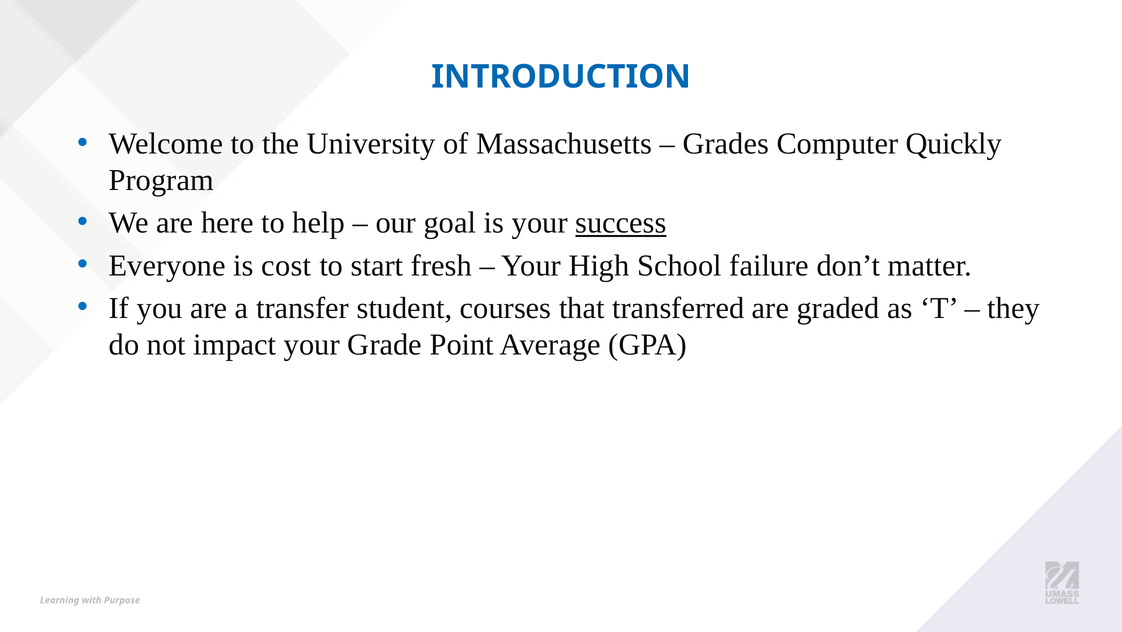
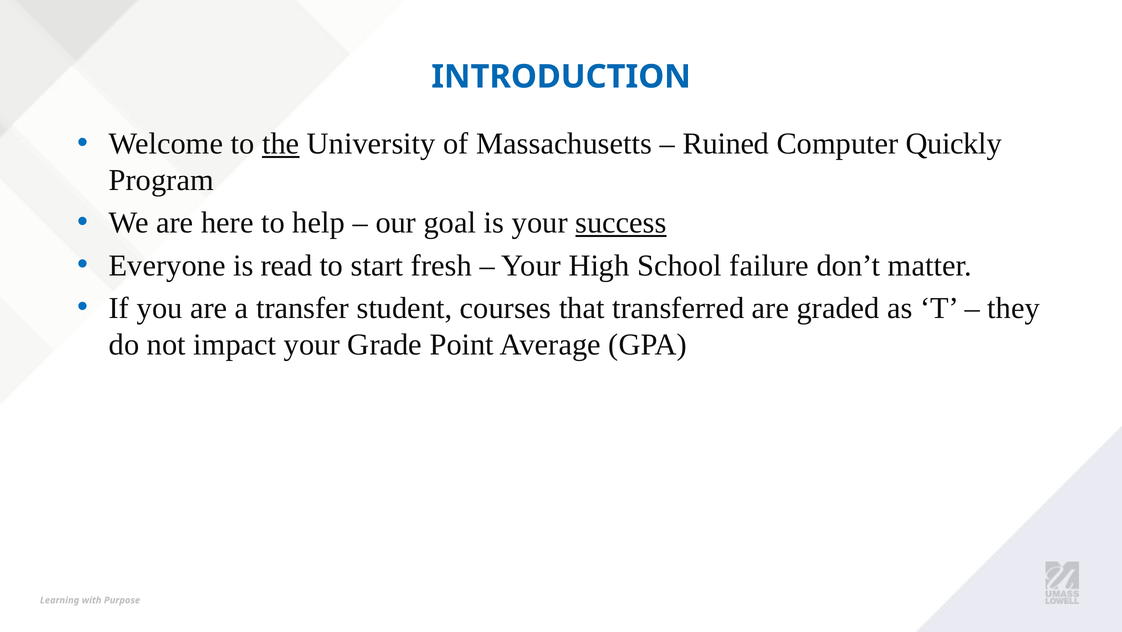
the underline: none -> present (281, 144)
Grades: Grades -> Ruined (726, 144)
cost: cost -> read (287, 266)
